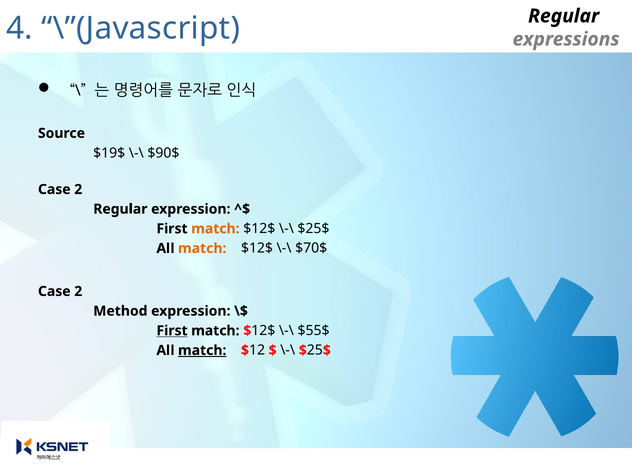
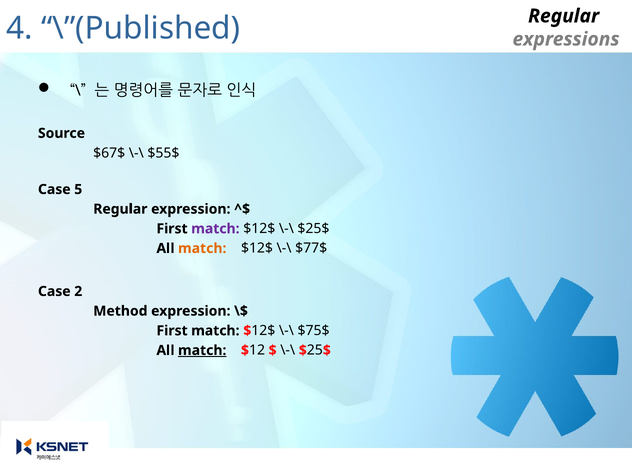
\”(Javascript: \”(Javascript -> \”(Published (141, 29)
$19$: $19$ -> $67$ (109, 153)
$90$: $90$ -> $55$ (163, 153)
2: 2 -> 5 (78, 189)
match colour: orange -> purple (215, 229)
$70$: $70$ -> $77$ (311, 248)
First underline: present -> none (172, 331)
$55$: $55$ -> $75$ (314, 331)
